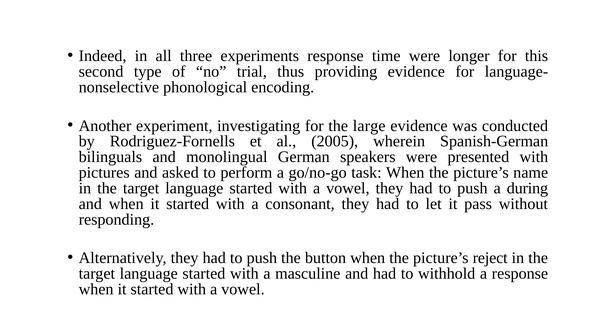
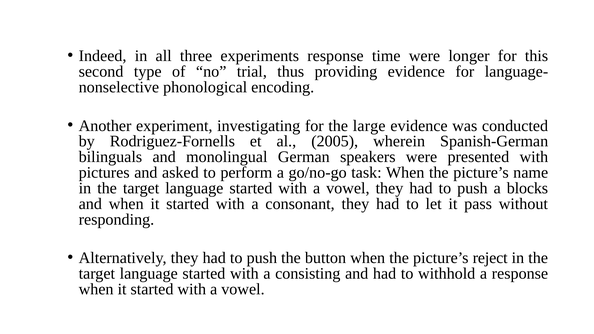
during: during -> blocks (527, 188)
masculine: masculine -> consisting (308, 274)
